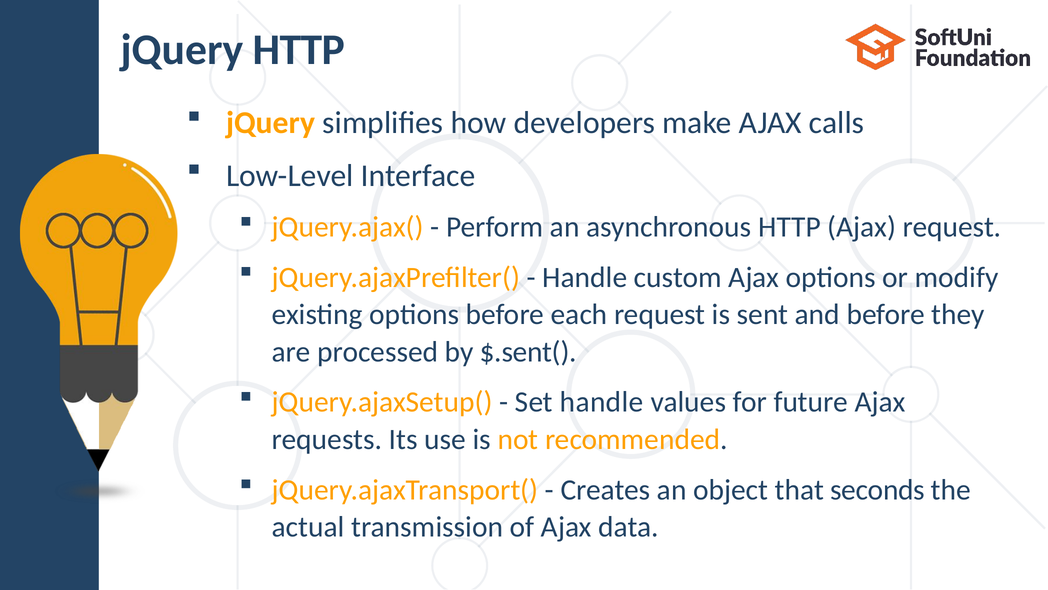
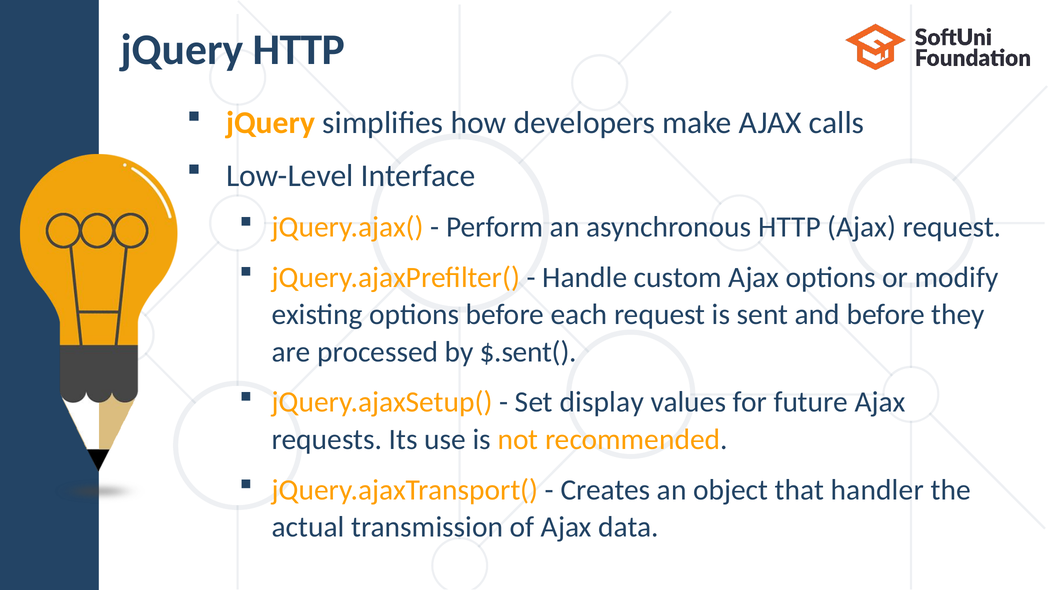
Set handle: handle -> display (602, 402)
seconds: seconds -> handler (877, 489)
